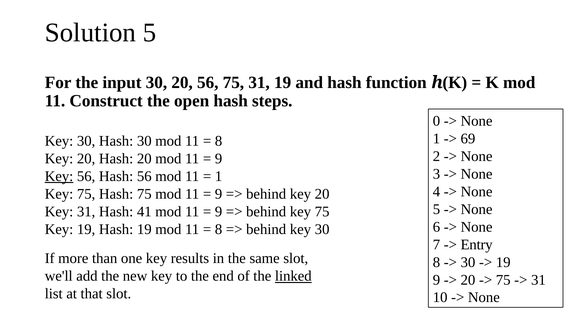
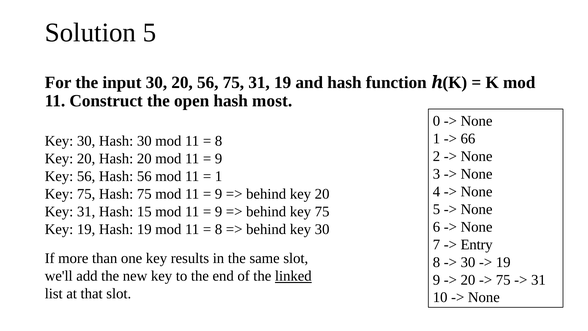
steps: steps -> most (272, 101)
69: 69 -> 66 (468, 138)
Key underline: present -> none (59, 176)
41: 41 -> 15 (144, 211)
